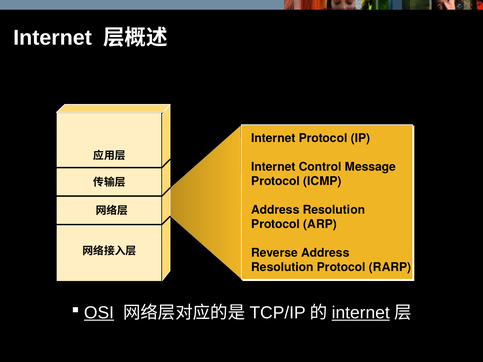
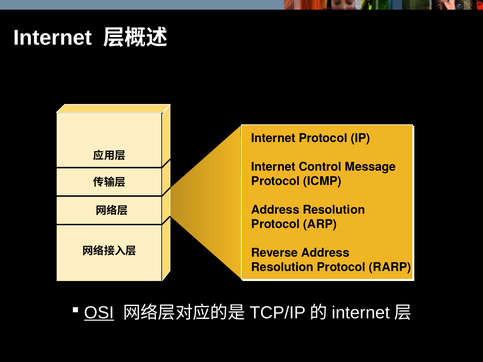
internet underline: present -> none (361, 313)
